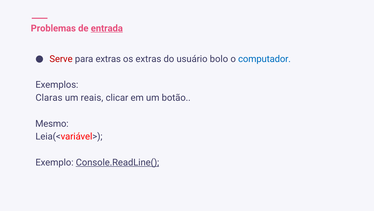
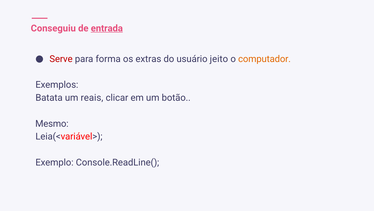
Problemas: Problemas -> Conseguiu (53, 28)
para extras: extras -> forma (108, 59)
bolo: bolo -> jeito (219, 59)
computador colour: blue -> orange (264, 59)
Claras: Claras -> Batata (49, 98)
Console.ReadLine( underline: present -> none (117, 162)
